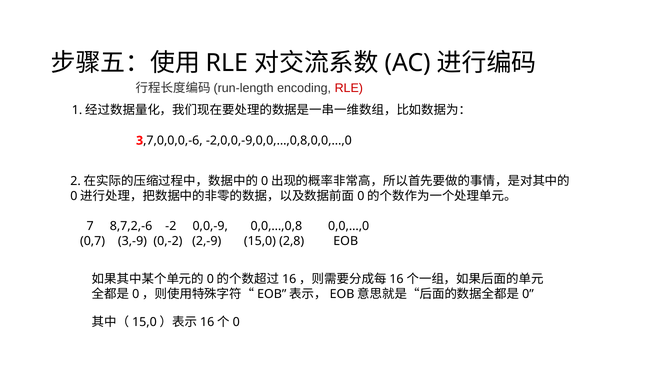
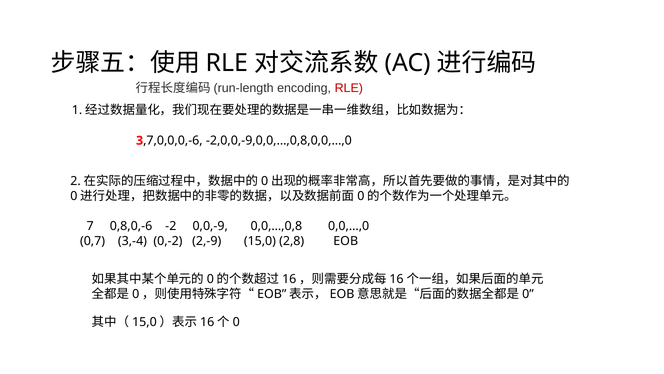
8,7,2,-6: 8,7,2,-6 -> 0,8,0,-6 (131, 226)
3,-9: 3,-9 -> 3,-4 (132, 241)
